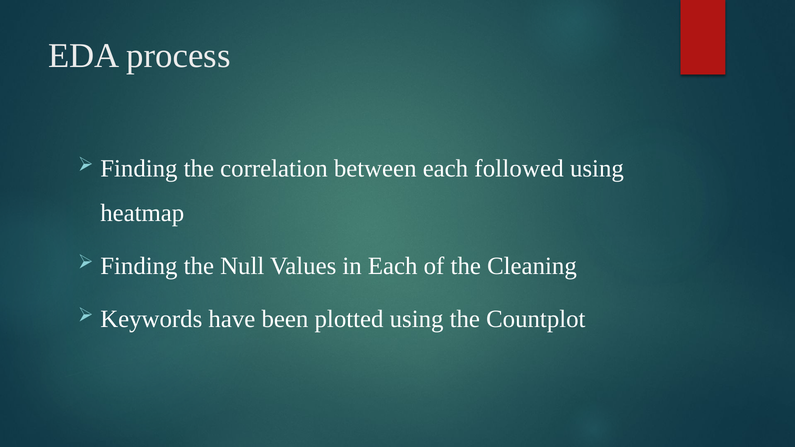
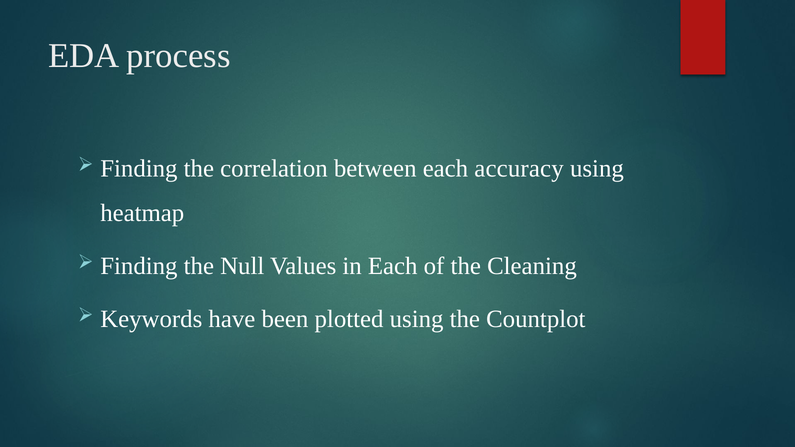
followed: followed -> accuracy (519, 168)
